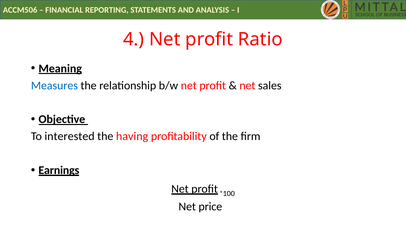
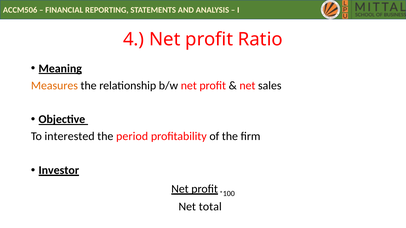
Measures colour: blue -> orange (54, 86)
having: having -> period (132, 137)
Earnings: Earnings -> Investor (59, 171)
price: price -> total (210, 207)
